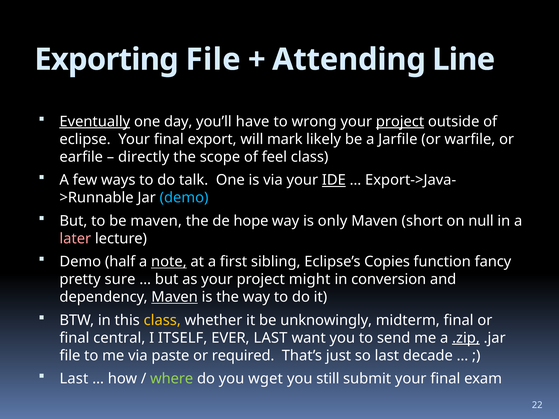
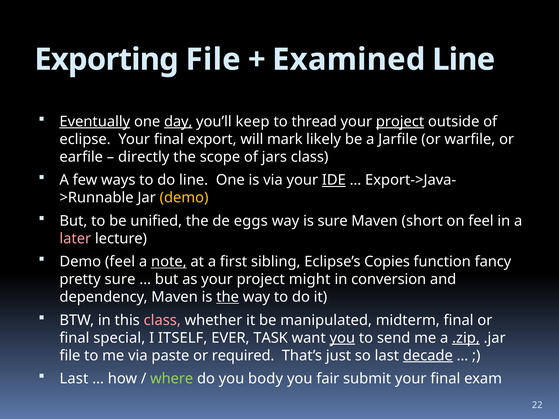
Attending: Attending -> Examined (349, 60)
day underline: none -> present (178, 122)
have: have -> keep (253, 122)
wrong: wrong -> thread (314, 122)
feel: feel -> jars (274, 157)
do talk: talk -> line (194, 180)
demo colour: light blue -> yellow (184, 198)
be maven: maven -> unified (156, 221)
hope: hope -> eggs (251, 221)
is only: only -> sure (333, 221)
on null: null -> feel (481, 221)
Demo half: half -> feel (120, 262)
Maven underline: present -> none (175, 297)
the underline: none -> present (228, 297)
class colour: yellow -> pink (162, 320)
unknowingly: unknowingly -> manipulated (326, 320)
central: central -> special (119, 338)
EVER LAST: LAST -> TASK (271, 338)
you underline: none -> present (342, 338)
decade underline: none -> present (428, 356)
wget: wget -> body (266, 379)
still: still -> fair (328, 379)
